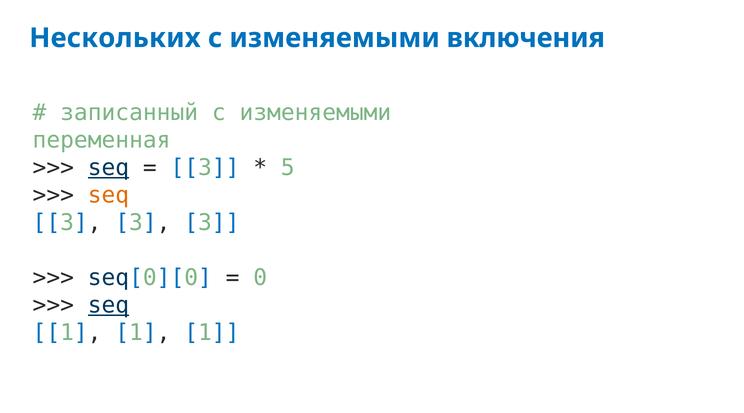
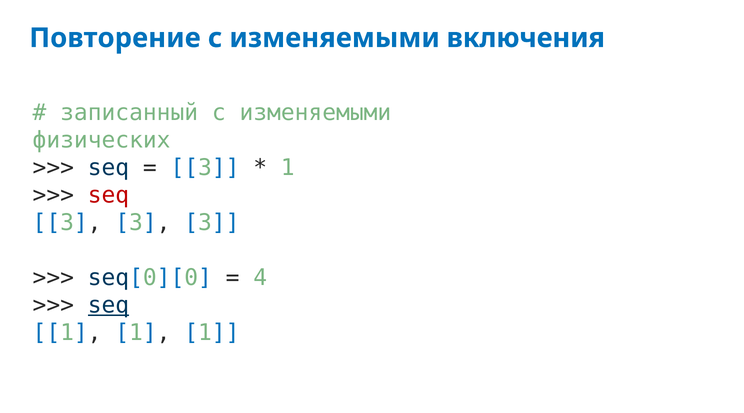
Нескольких: Нескольких -> Повторение (115, 38)
переменная: переменная -> физических (102, 140)
seq underline: present -> none (108, 167)
5: 5 -> 1 (288, 167)
seq colour: orange -> red (108, 195)
0: 0 -> 4 (260, 277)
